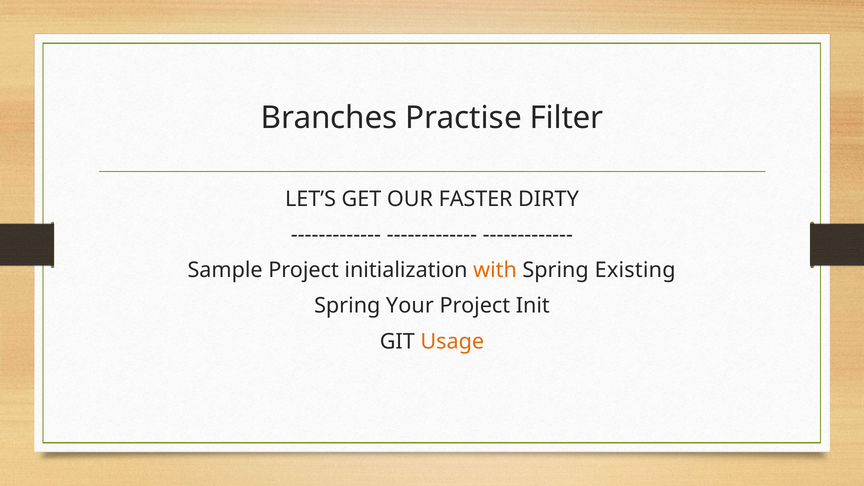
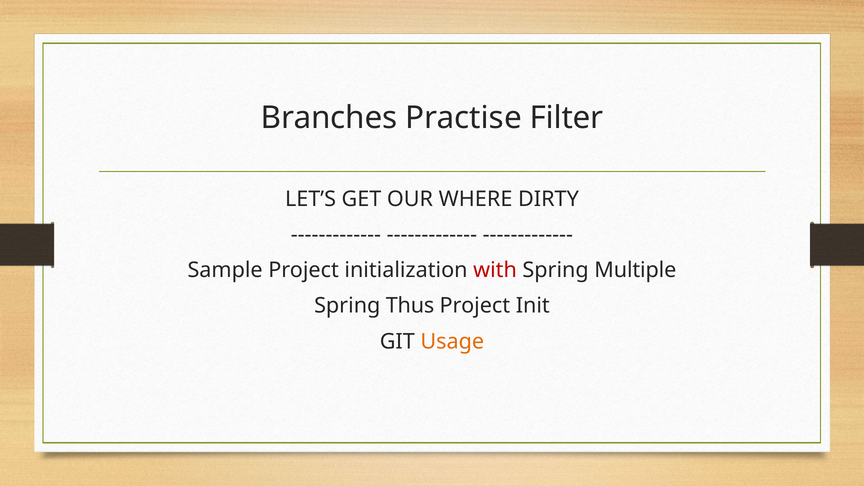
FASTER: FASTER -> WHERE (476, 199)
with colour: orange -> red (495, 270)
Existing: Existing -> Multiple (635, 270)
Your: Your -> Thus (410, 306)
